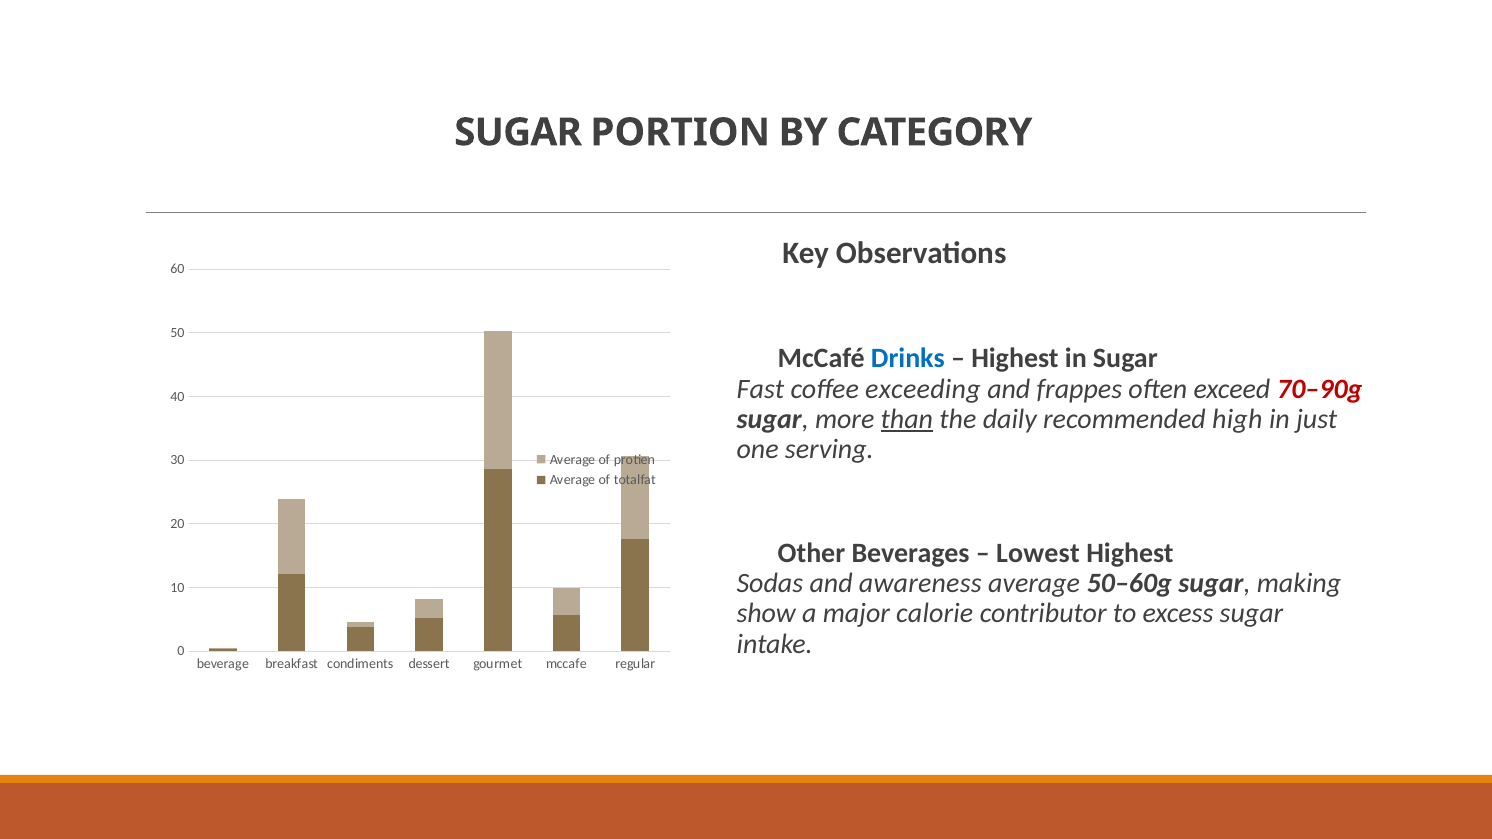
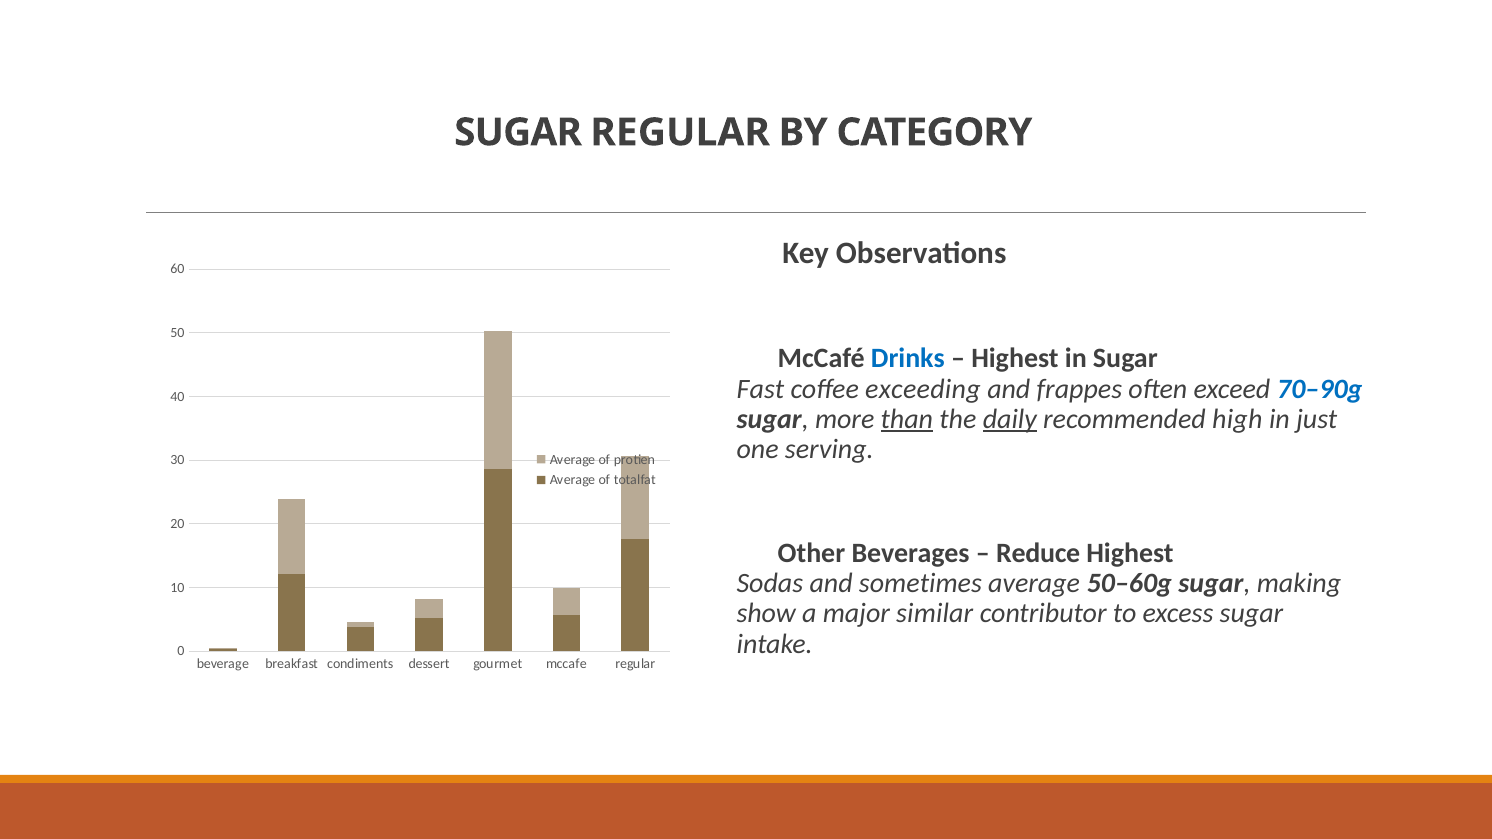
SUGAR PORTION: PORTION -> REGULAR (680, 132)
70–90g colour: red -> blue (1320, 389)
daily underline: none -> present (1010, 419)
Lowest: Lowest -> Reduce (1038, 553)
awareness: awareness -> sometimes (920, 584)
calorie: calorie -> similar (935, 614)
